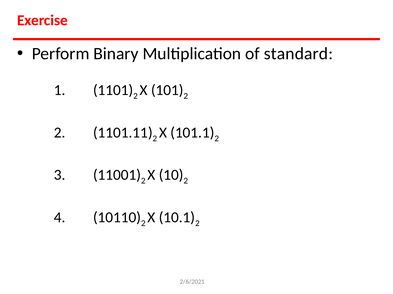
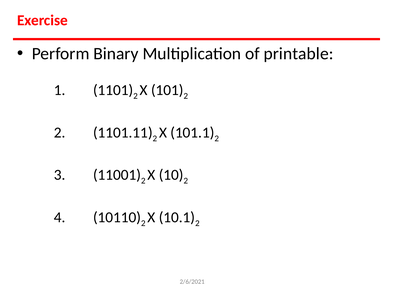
standard: standard -> printable (299, 54)
